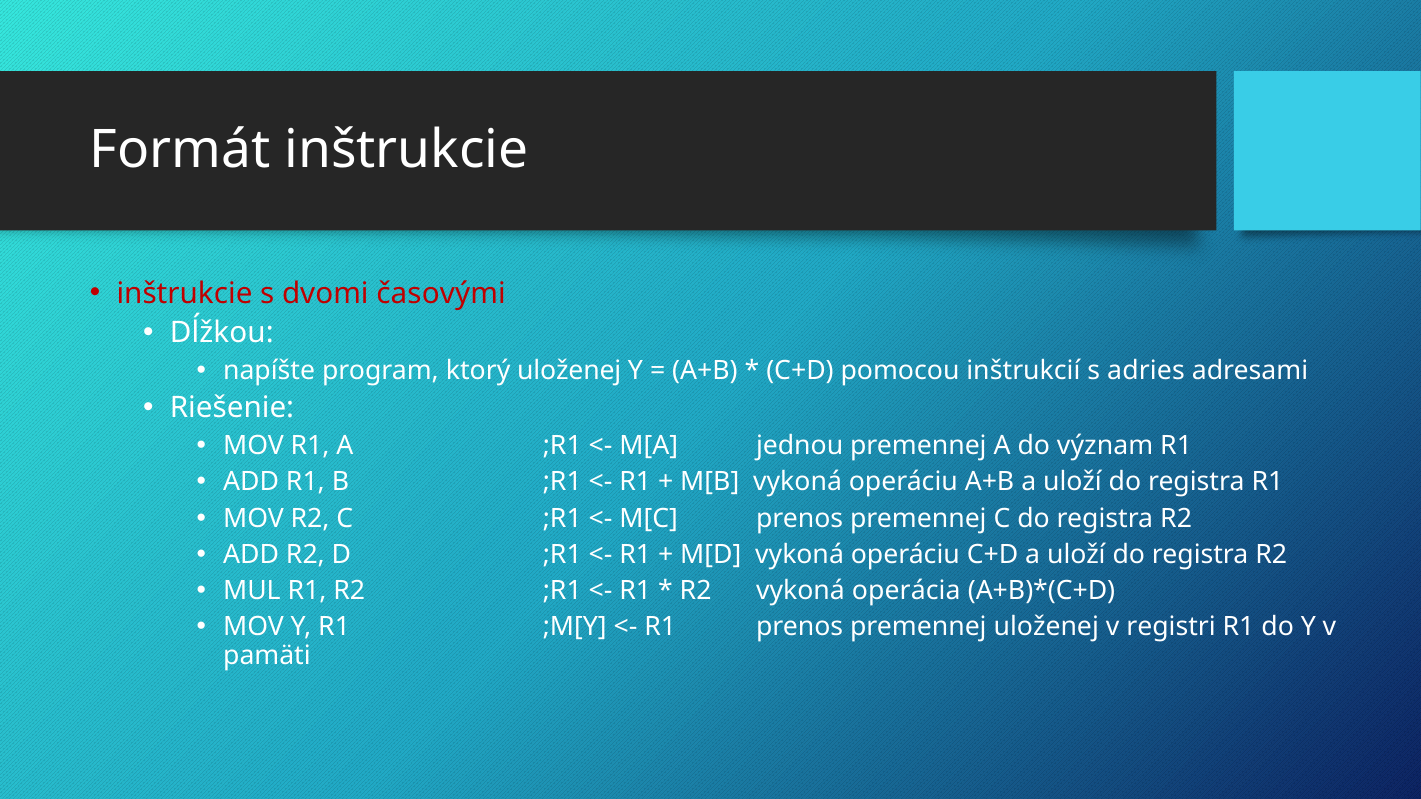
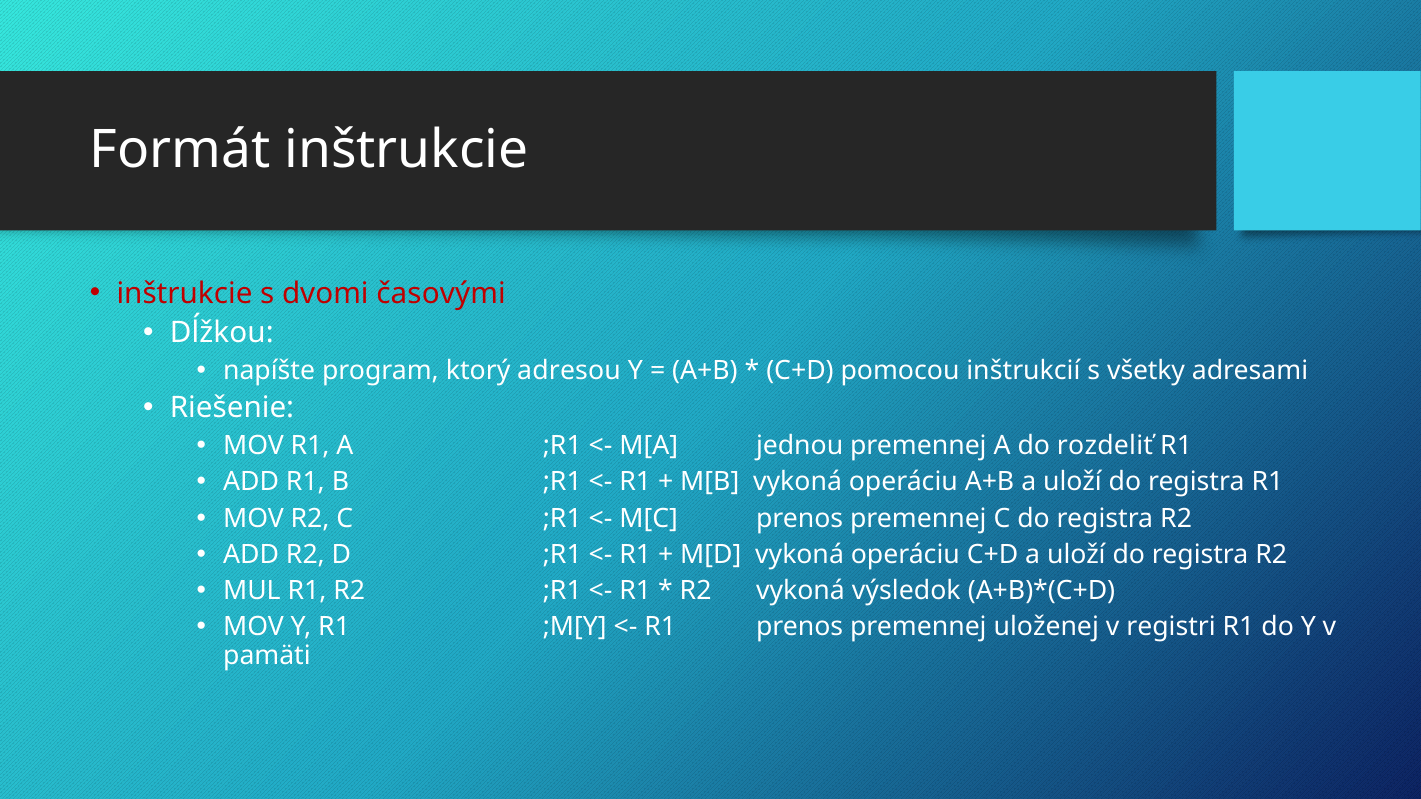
ktorý uloženej: uloženej -> adresou (569, 371)
adries: adries -> všetky (1146, 371)
význam: význam -> rozdeliť (1105, 446)
operácia: operácia -> výsledok (906, 591)
